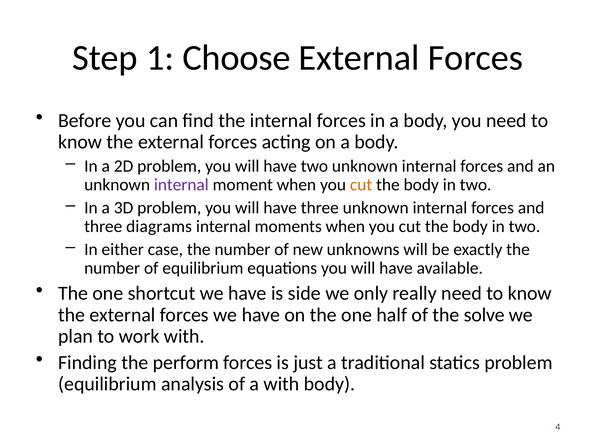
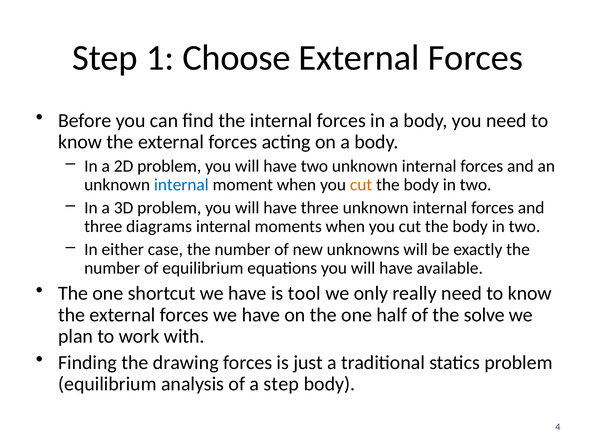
internal colour: purple -> blue (181, 185)
side: side -> tool (304, 293)
perform: perform -> drawing (186, 363)
a with: with -> step (281, 384)
